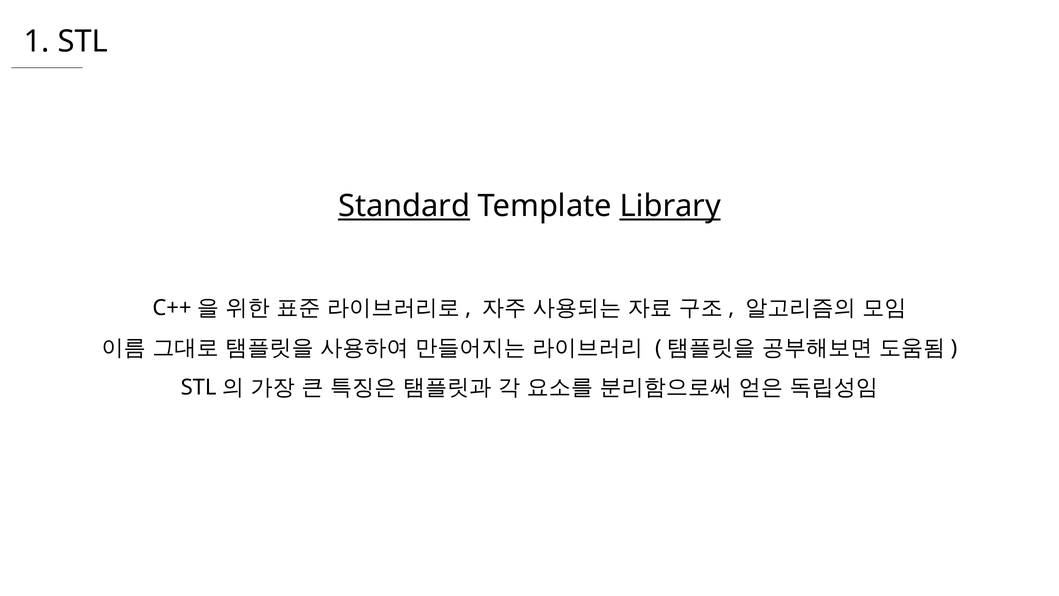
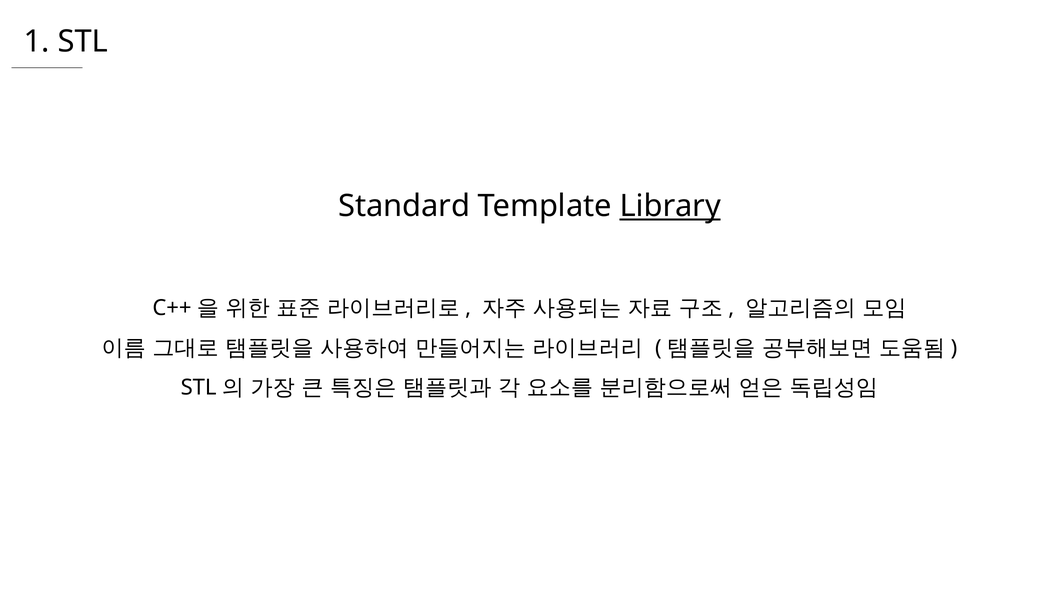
Standard underline: present -> none (404, 206)
